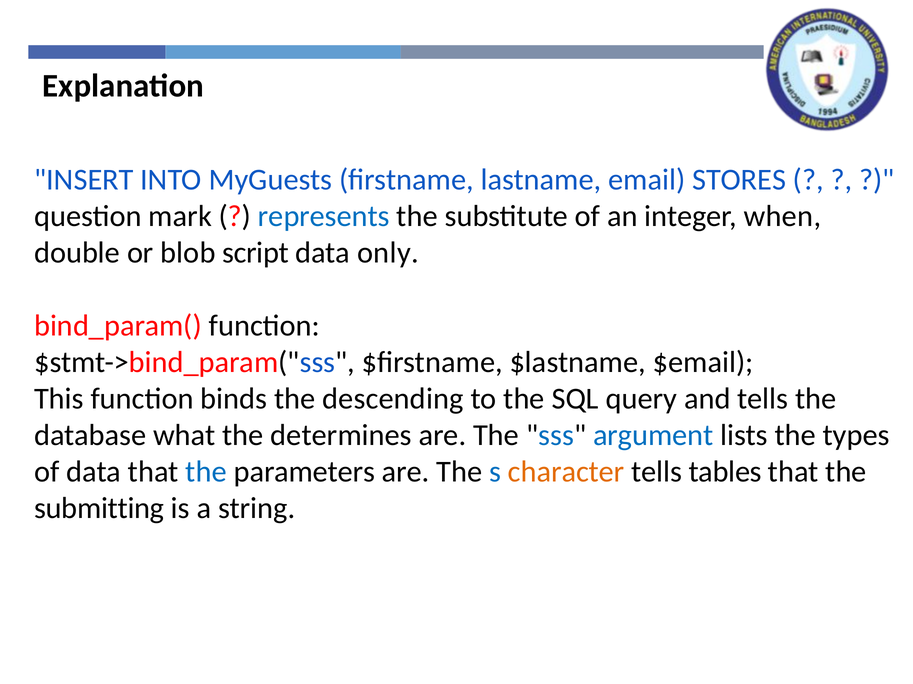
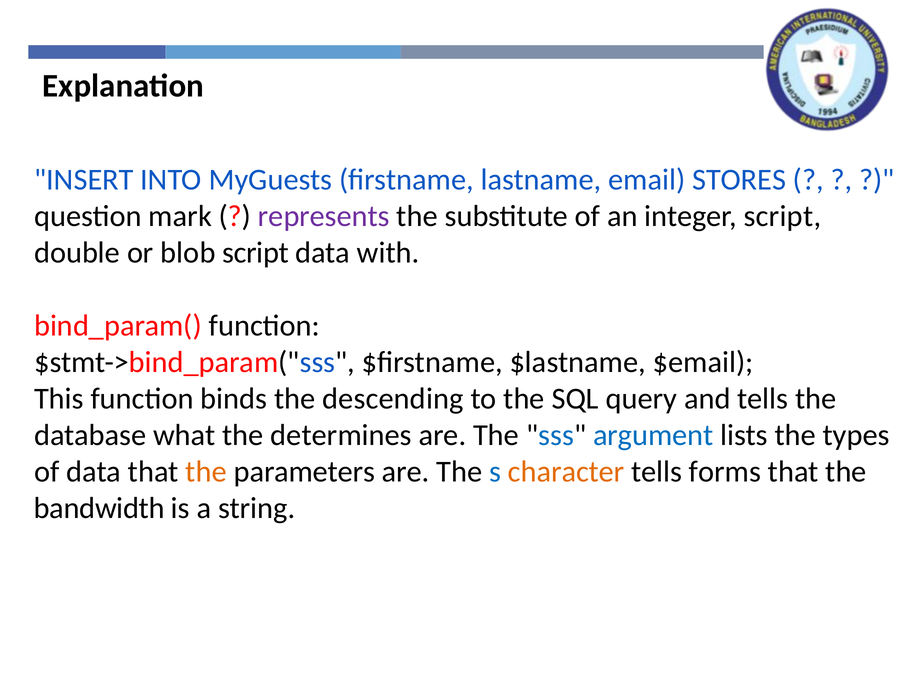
represents colour: blue -> purple (324, 216)
integer when: when -> script (782, 216)
only: only -> with (388, 253)
the colour: blue -> orange (206, 472)
tables: tables -> forms (725, 472)
submitting: submitting -> bandwidth (99, 509)
